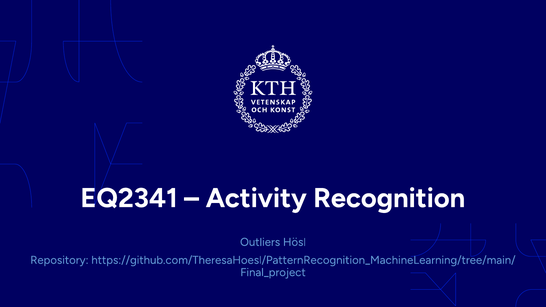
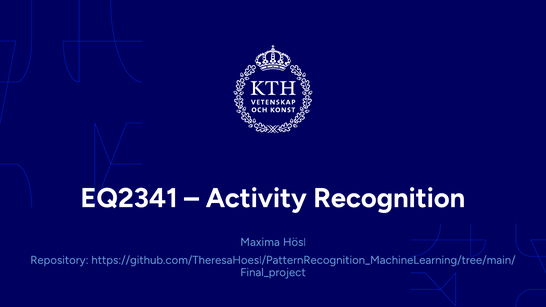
Outliers: Outliers -> Maxima (260, 242)
